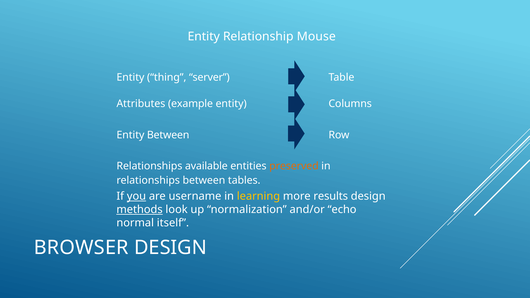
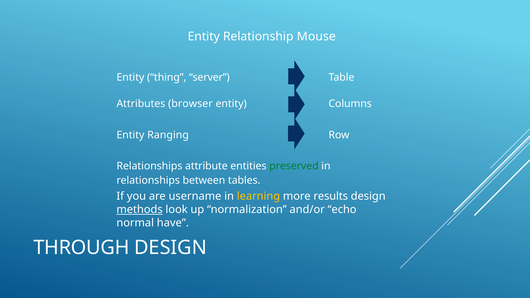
example: example -> browser (190, 104)
Entity Between: Between -> Ranging (168, 135)
available: available -> attribute (206, 166)
preserved colour: orange -> green (294, 166)
you underline: present -> none (136, 196)
itself: itself -> have (173, 223)
BROWSER: BROWSER -> THROUGH (81, 248)
